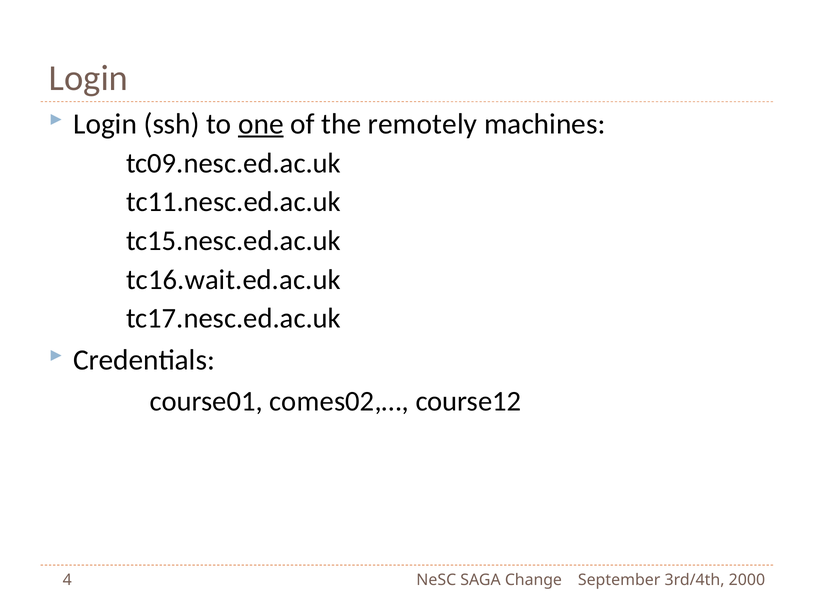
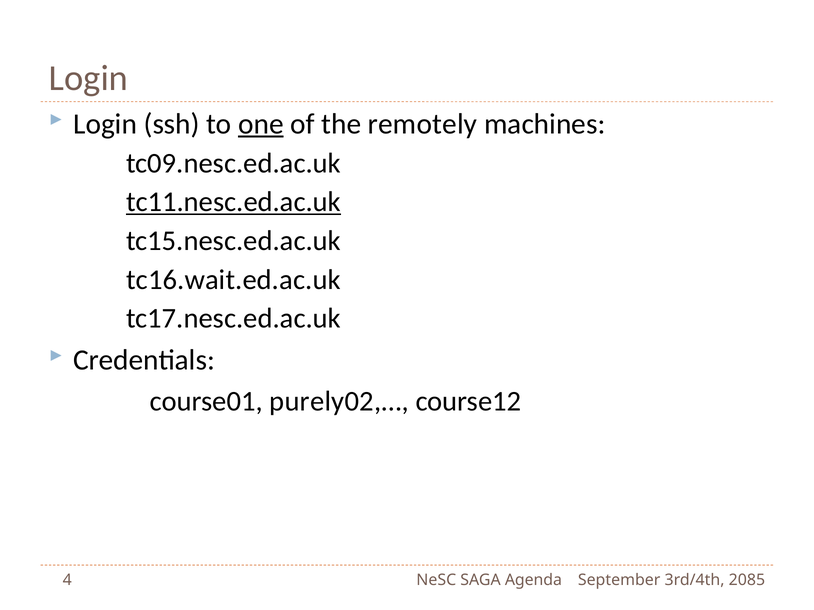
tc11.nesc.ed.ac.uk underline: none -> present (234, 202)
comes02,…: comes02,… -> purely02,… (339, 402)
Change: Change -> Agenda (533, 581)
2000: 2000 -> 2085 (747, 581)
